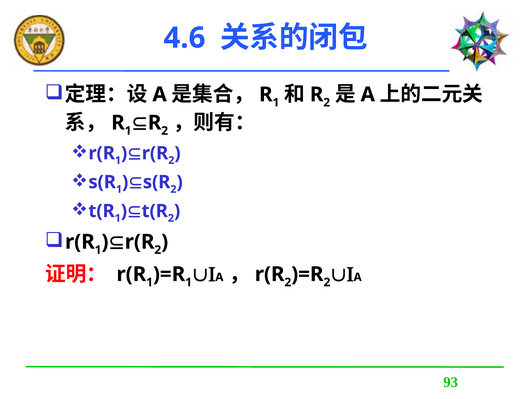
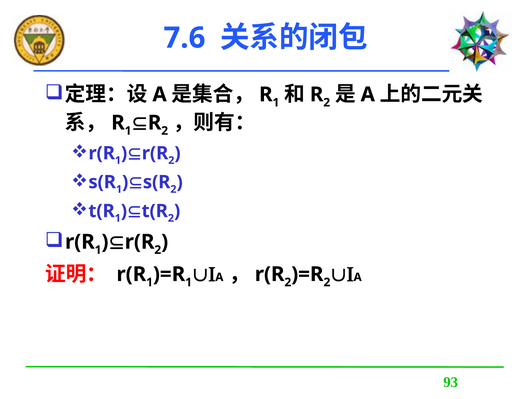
4.6: 4.6 -> 7.6 (184, 38)
